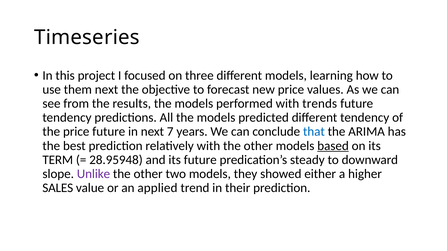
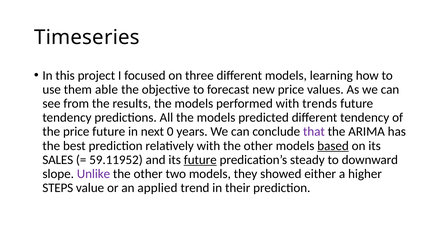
them next: next -> able (106, 90)
7: 7 -> 0 (170, 132)
that colour: blue -> purple (314, 132)
TERM: TERM -> SALES (58, 160)
28.95948: 28.95948 -> 59.11952 (116, 160)
future underline: none -> present (200, 160)
SALES: SALES -> STEPS (58, 188)
